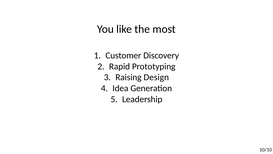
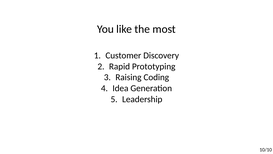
Design: Design -> Coding (156, 77)
